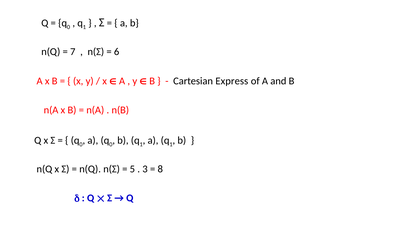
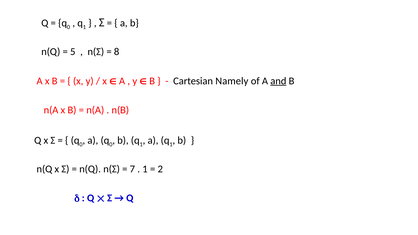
7: 7 -> 5 (73, 52)
6: 6 -> 8 (117, 52)
Express: Express -> Namely (232, 81)
and underline: none -> present (278, 81)
5: 5 -> 7 (132, 169)
3: 3 -> 1 (145, 169)
8: 8 -> 2 (160, 169)
